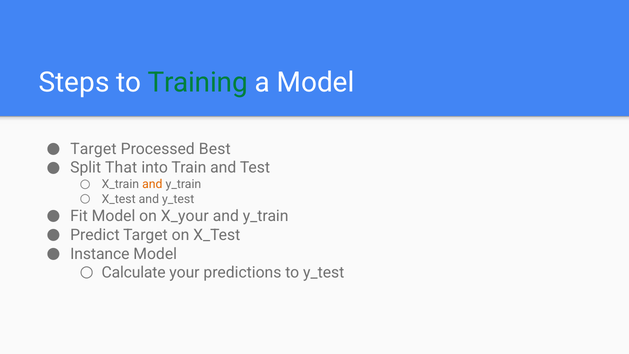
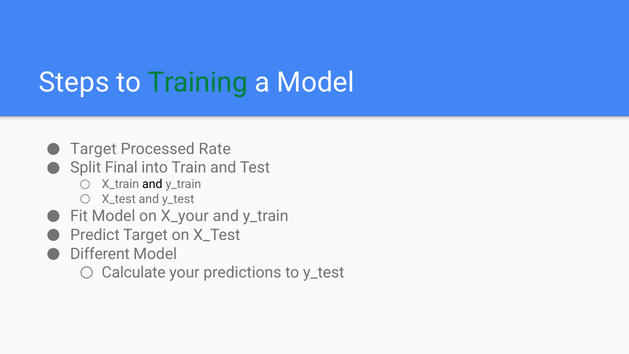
Best: Best -> Rate (215, 149)
That: That -> Final (121, 168)
and colour: orange -> black (152, 184)
Instance: Instance -> Different (100, 254)
